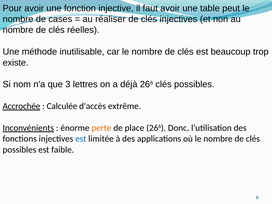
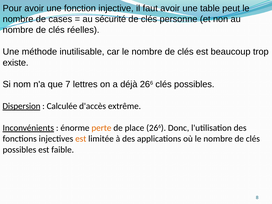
réaliser: réaliser -> sécurité (111, 19)
clés injectives: injectives -> personne (179, 19)
3: 3 -> 7 (68, 84)
Accrochée: Accrochée -> Dispersion (21, 106)
est colour: blue -> orange (81, 139)
